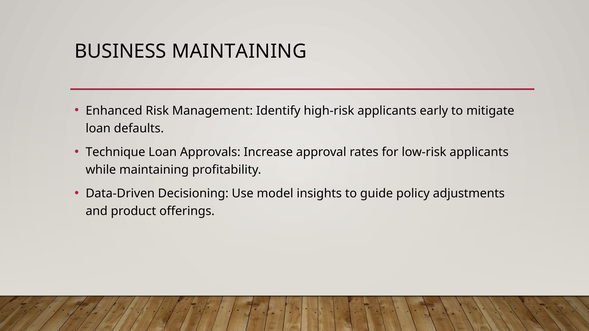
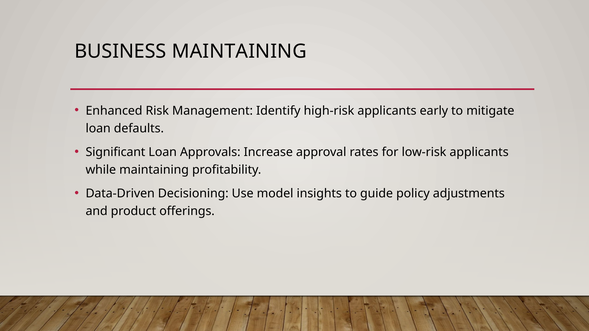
Technique: Technique -> Significant (115, 152)
